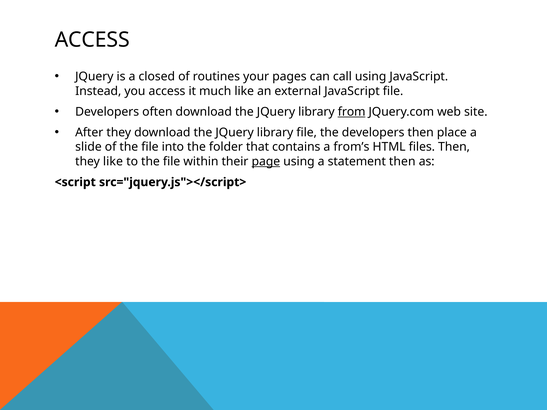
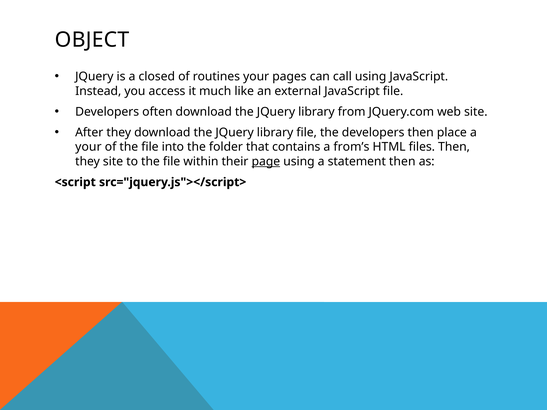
ACCESS: ACCESS -> OBJECT (92, 40)
from underline: present -> none (352, 112)
slide: slide -> your (88, 147)
they like: like -> site (113, 162)
